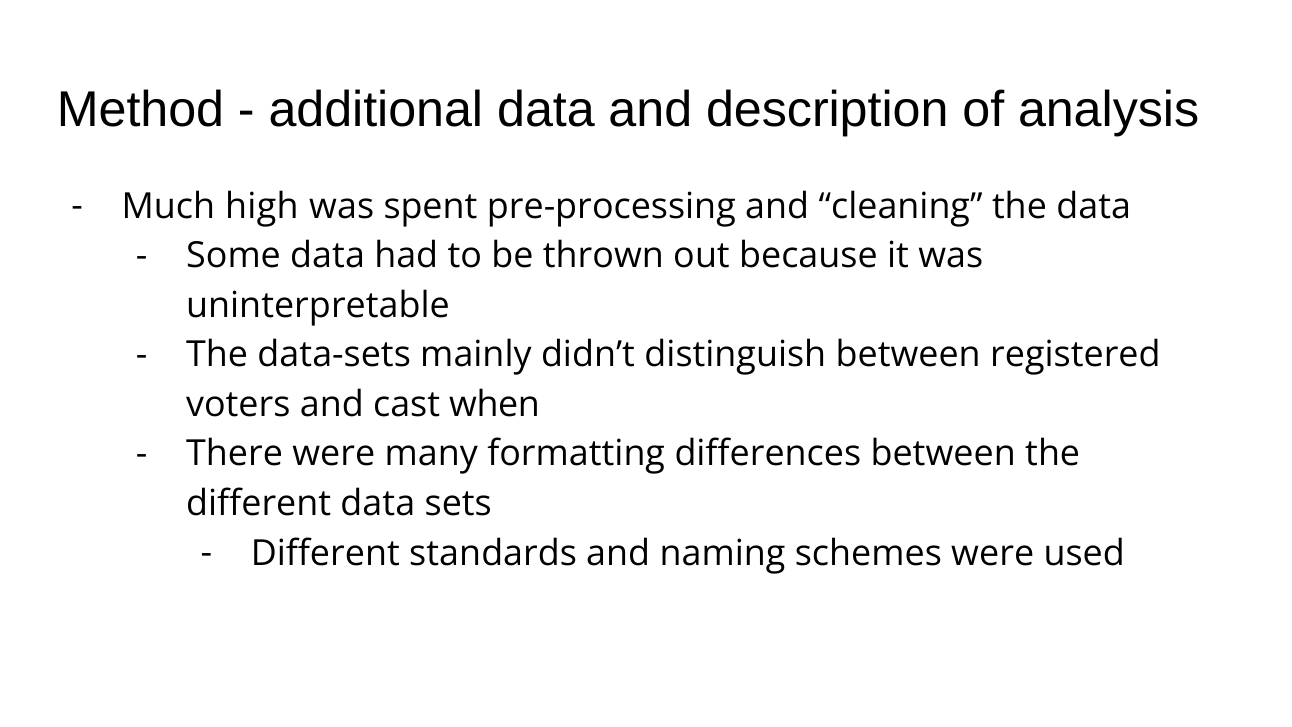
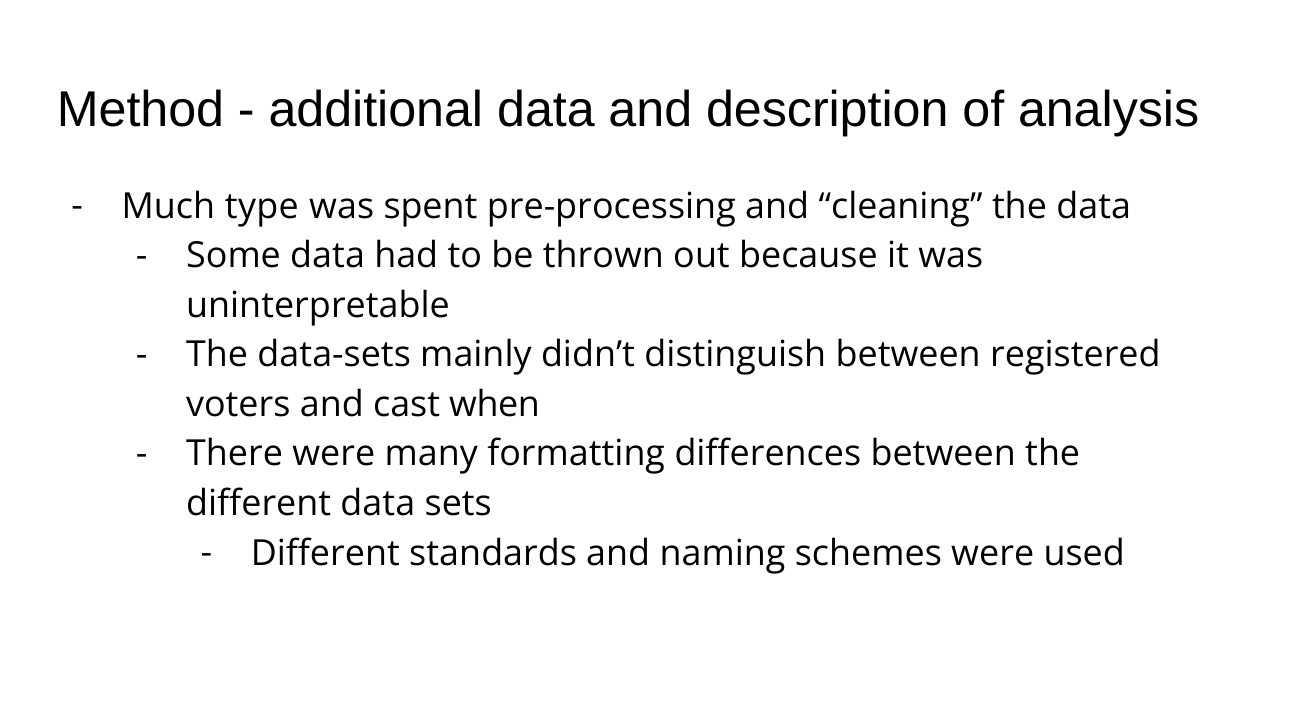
high: high -> type (262, 206)
